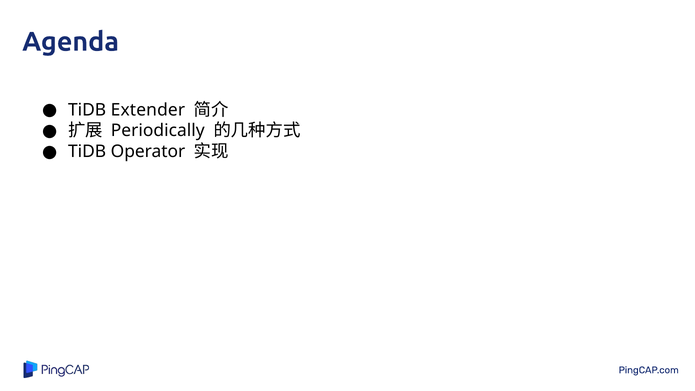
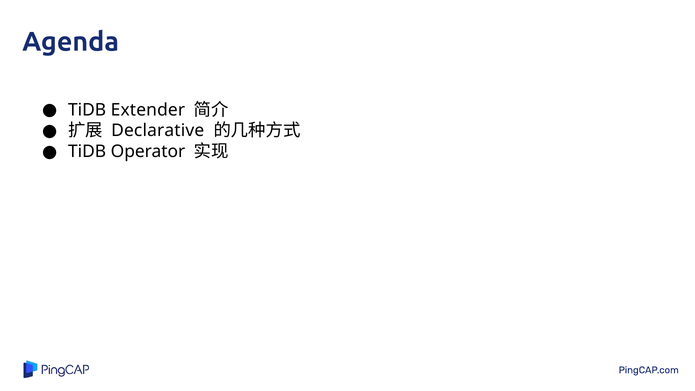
Periodically: Periodically -> Declarative (158, 131)
